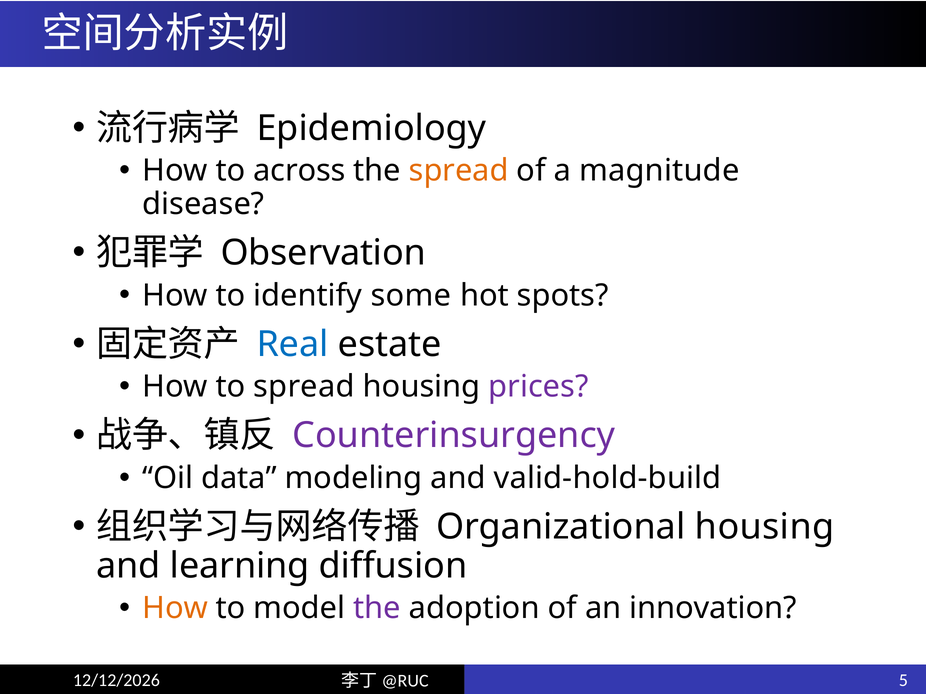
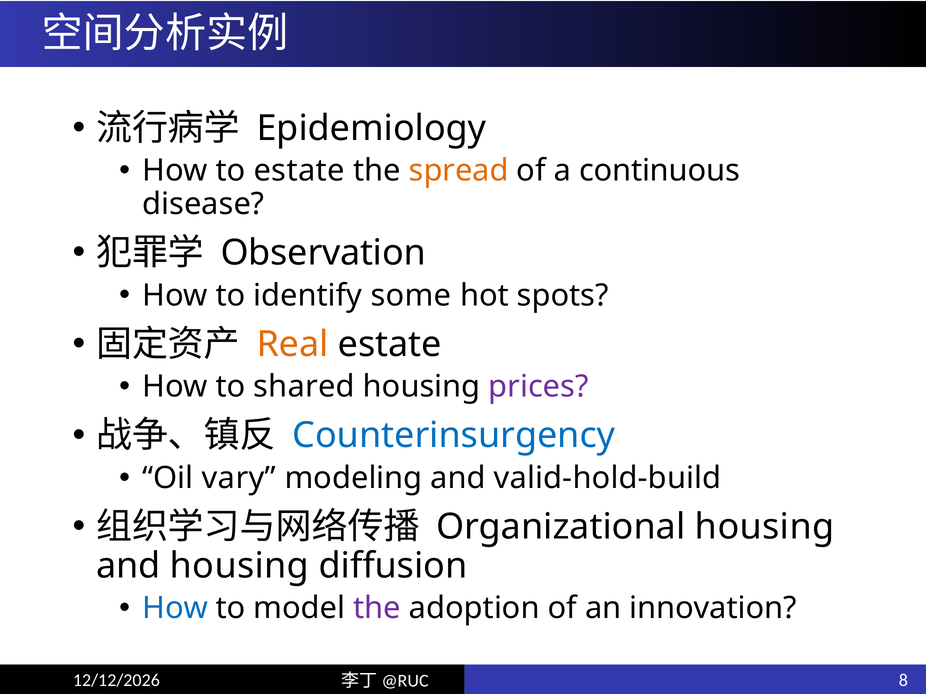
to across: across -> estate (299, 171)
magnitude: magnitude -> continuous (659, 171)
Real colour: blue -> orange (293, 344)
to spread: spread -> shared (304, 387)
Counterinsurgency colour: purple -> blue (454, 436)
data: data -> vary (239, 478)
and learning: learning -> housing (240, 566)
How colour: orange -> blue (175, 609)
5: 5 -> 8 (903, 681)
